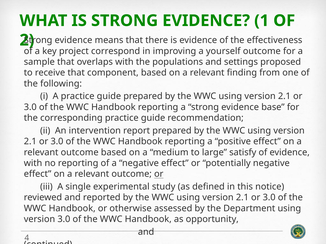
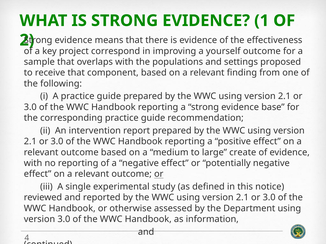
satisfy: satisfy -> create (243, 153)
opportunity: opportunity -> information (212, 220)
